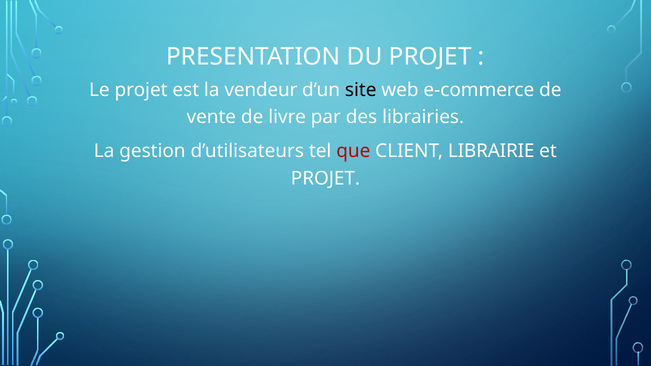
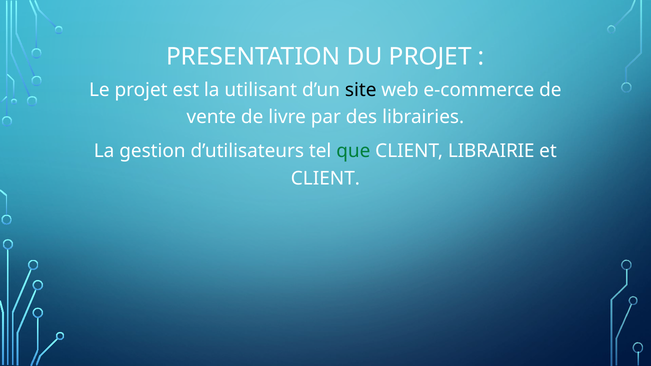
vendeur: vendeur -> utilisant (261, 90)
que colour: red -> green (353, 151)
PROJET: PROJET -> CLIENT (325, 179)
